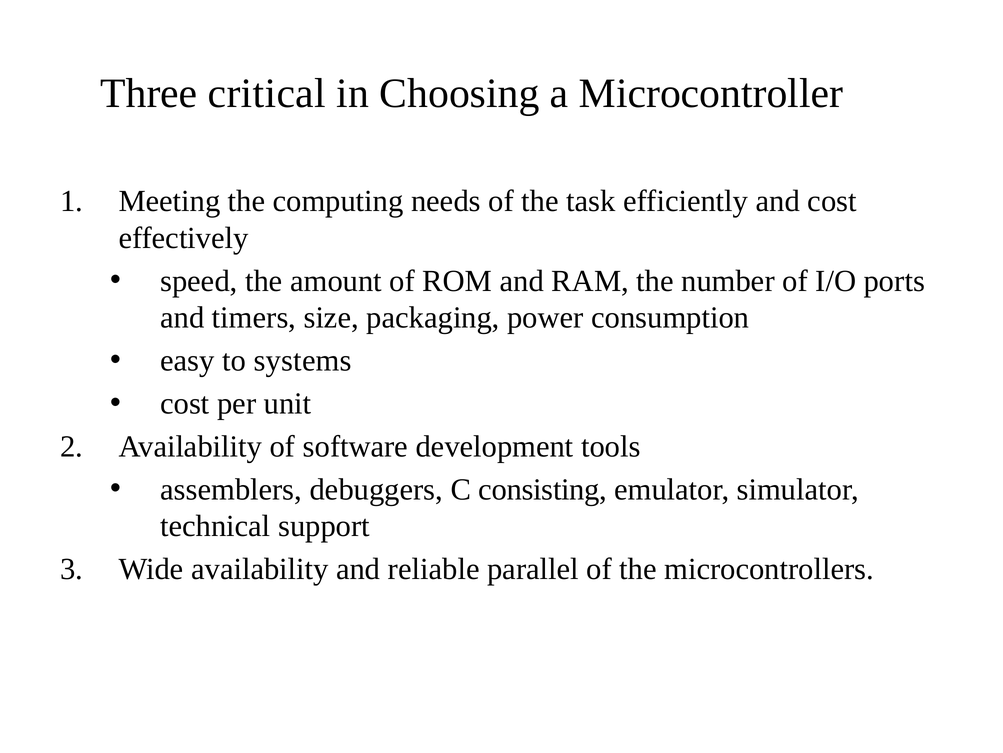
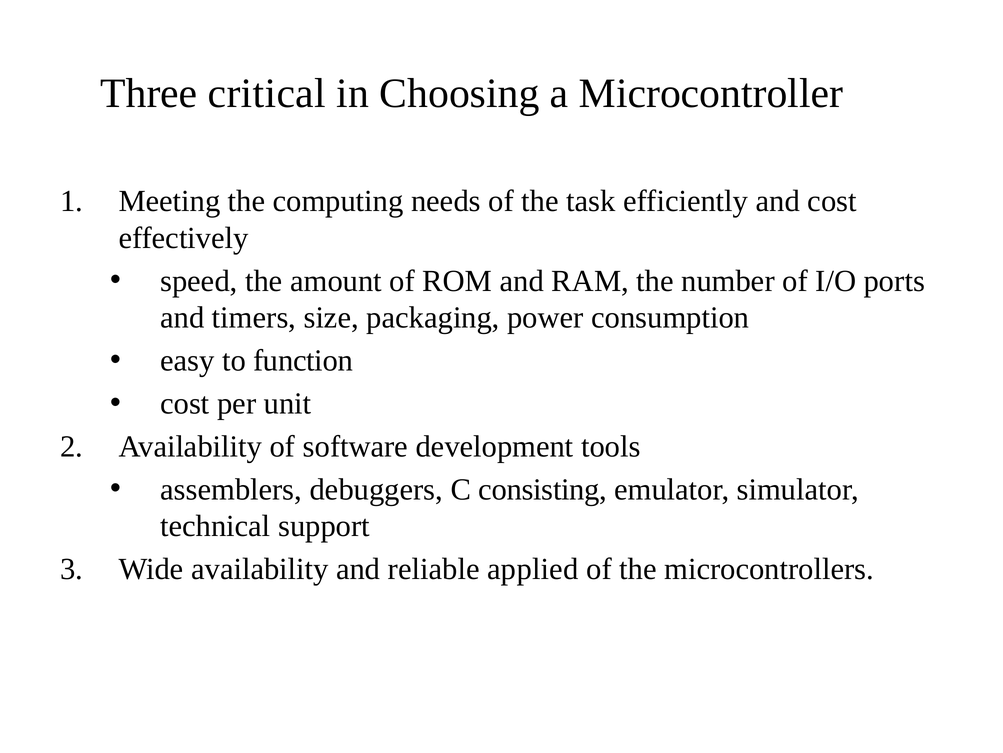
systems: systems -> function (303, 360)
parallel: parallel -> applied (533, 569)
